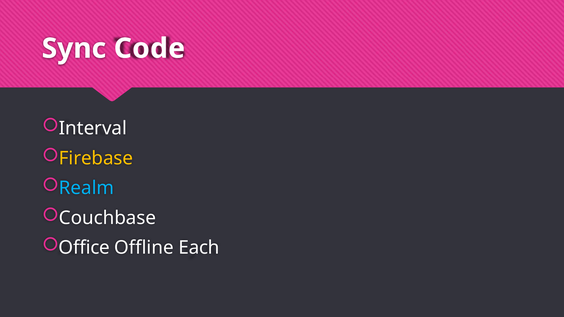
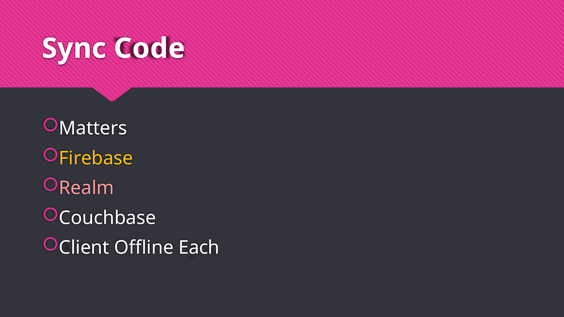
Interval: Interval -> Matters (93, 128)
Realm colour: light blue -> pink (87, 188)
Office: Office -> Client (84, 248)
